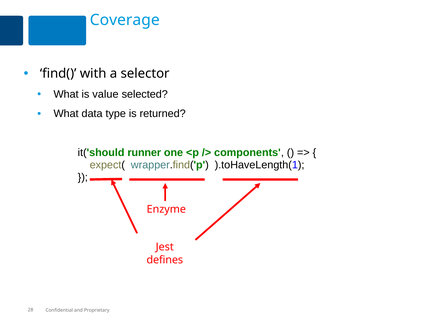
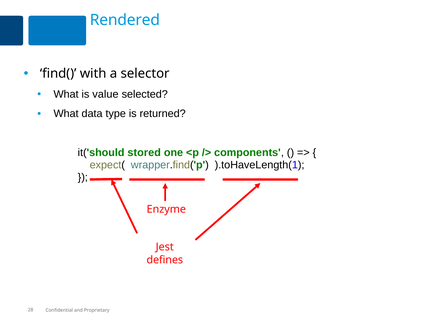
Coverage: Coverage -> Rendered (125, 20)
runner: runner -> stored (144, 153)
